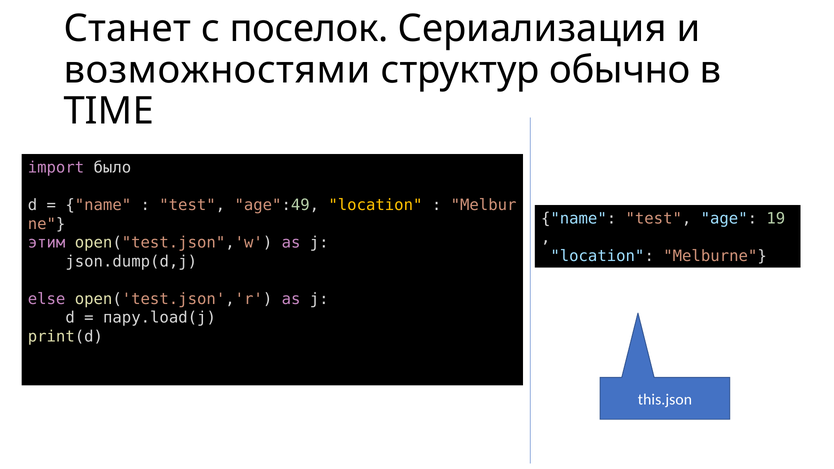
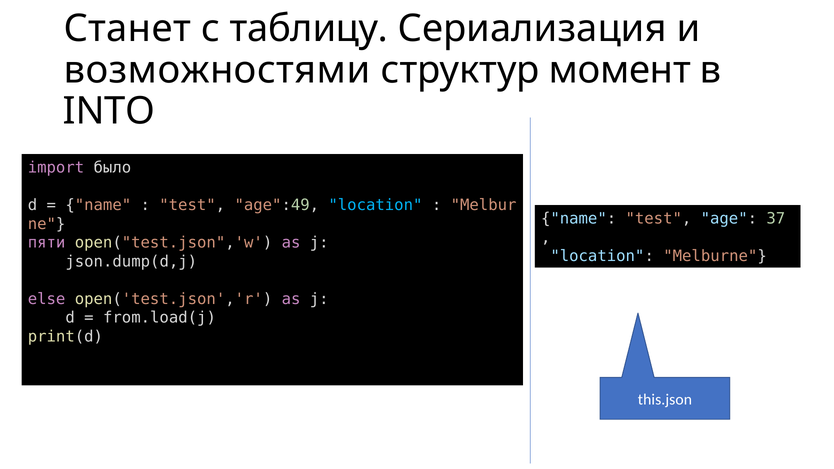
поселок: поселок -> таблицу (309, 29)
обычно: обычно -> момент (620, 70)
TIME: TIME -> INTO (109, 111)
location colour: yellow -> light blue (375, 205)
19: 19 -> 37 (776, 219)
этим: этим -> пяти (47, 243)
пару.load(j: пару.load(j -> from.load(j (159, 318)
